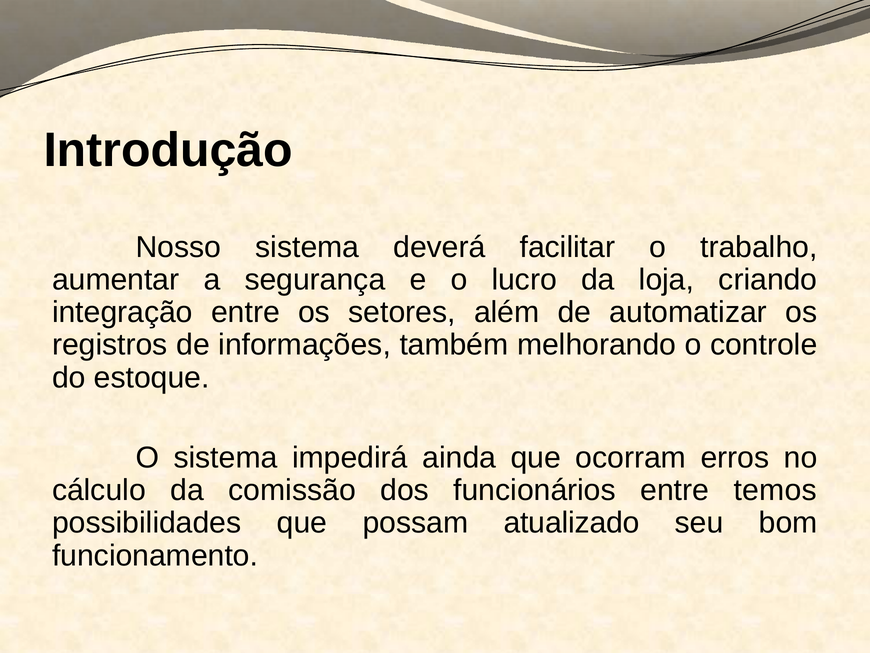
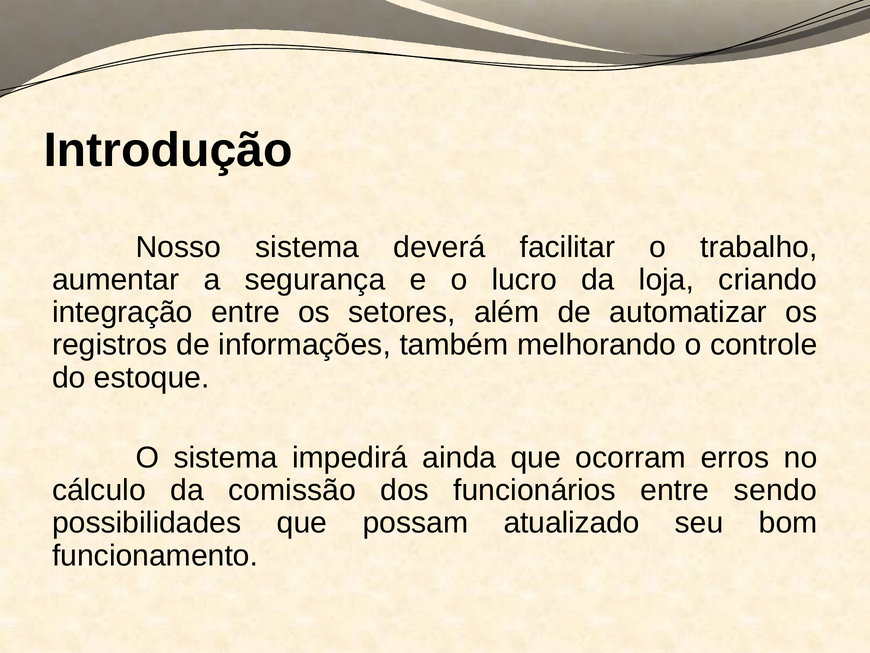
temos: temos -> sendo (775, 490)
